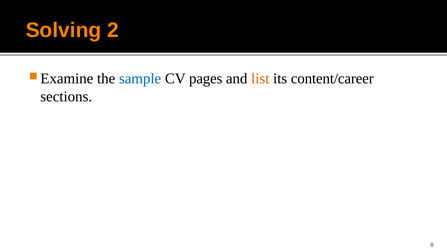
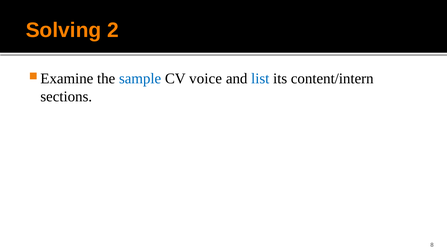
pages: pages -> voice (206, 78)
list colour: orange -> blue (260, 78)
content/career: content/career -> content/intern (332, 78)
